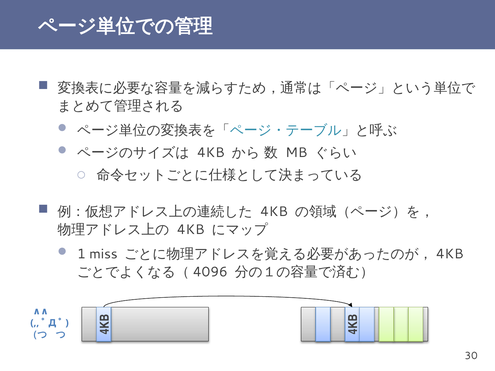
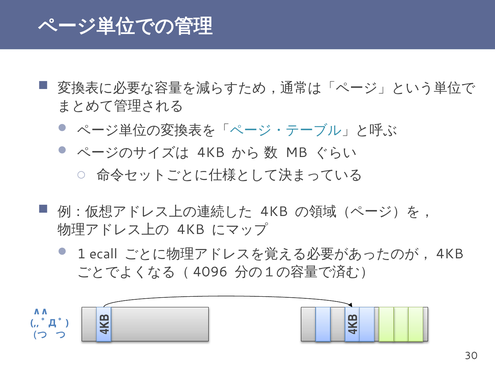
miss: miss -> ecall (103, 254)
